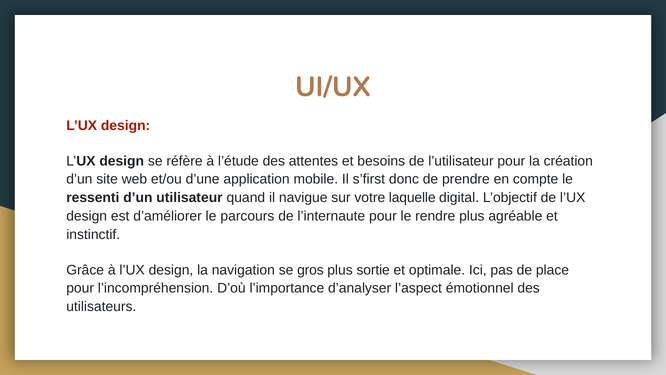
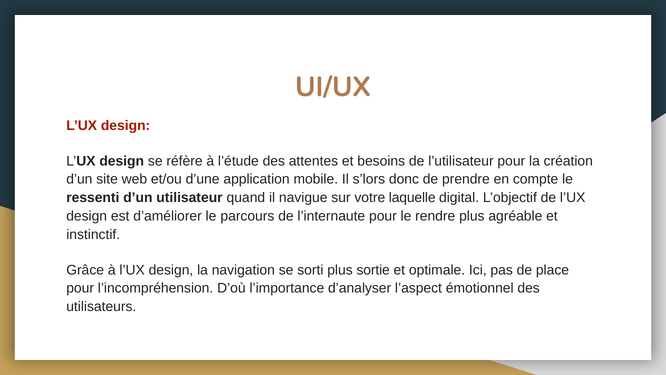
s’first: s’first -> s’lors (369, 179)
gros: gros -> sorti (310, 270)
